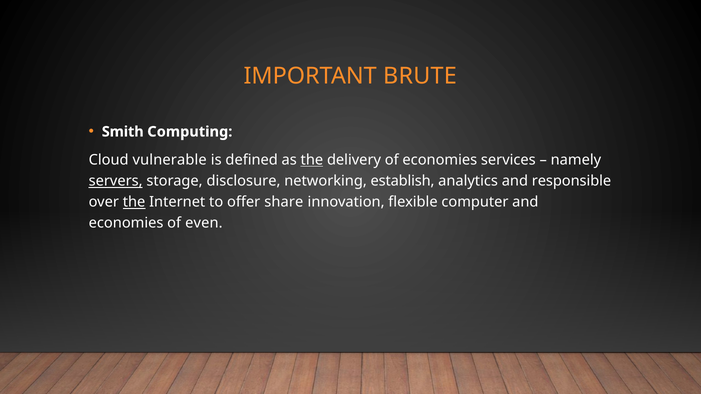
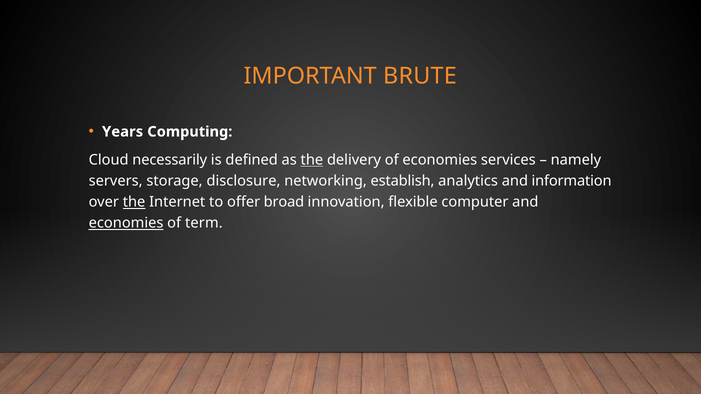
Smith: Smith -> Years (123, 132)
vulnerable: vulnerable -> necessarily (170, 160)
servers underline: present -> none (116, 181)
responsible: responsible -> information (572, 181)
share: share -> broad (284, 202)
economies underline: none -> present (126, 223)
even: even -> term (204, 223)
